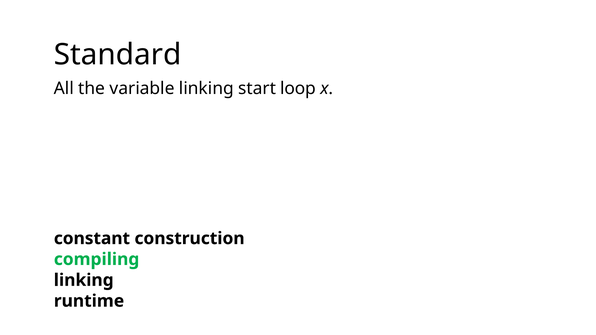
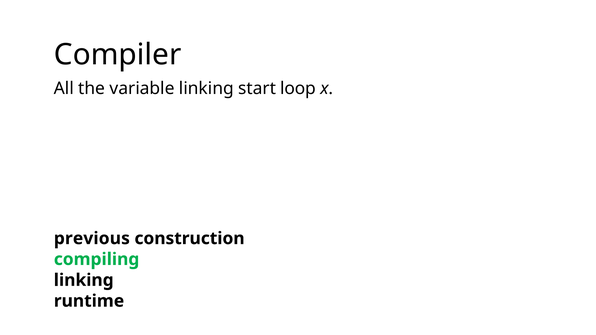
Standard: Standard -> Compiler (118, 55)
constant: constant -> previous (92, 239)
